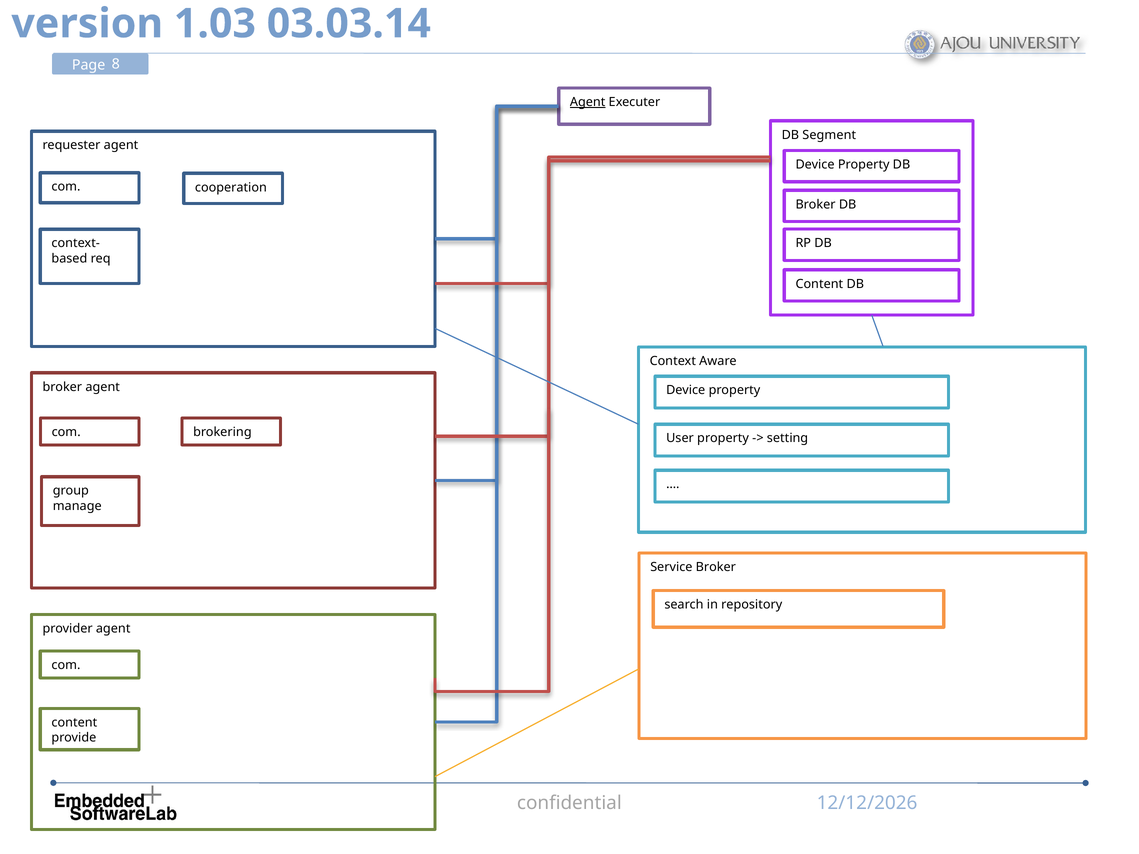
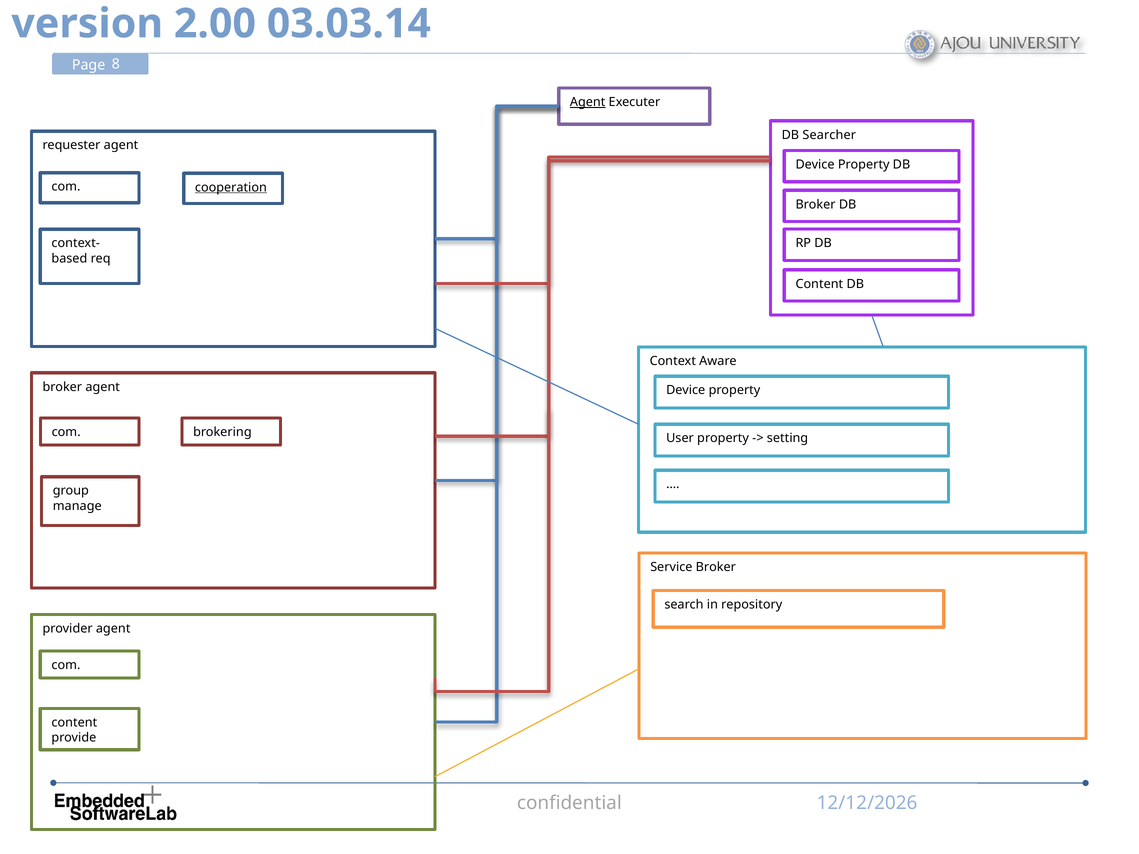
1.03: 1.03 -> 2.00 (215, 24)
Segment: Segment -> Searcher (829, 135)
cooperation underline: none -> present (231, 187)
